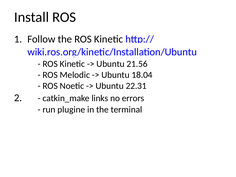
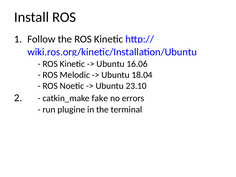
21.56: 21.56 -> 16.06 (137, 64)
22.31: 22.31 -> 23.10 (136, 86)
links: links -> fake (100, 98)
